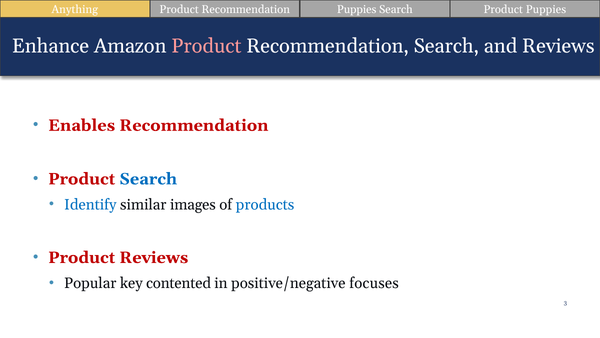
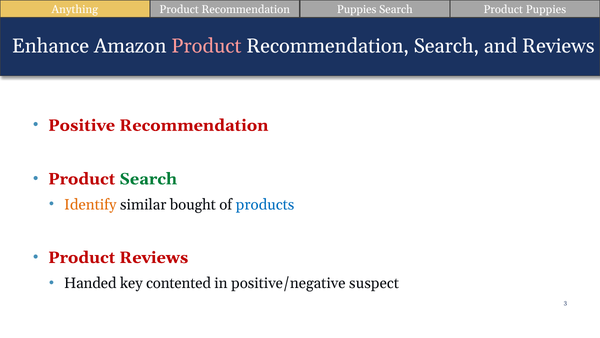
Enables: Enables -> Positive (82, 125)
Search colour: blue -> green (148, 179)
Identify colour: blue -> orange (90, 204)
images: images -> bought (193, 204)
Popular: Popular -> Handed (90, 283)
focuses: focuses -> suspect (374, 283)
